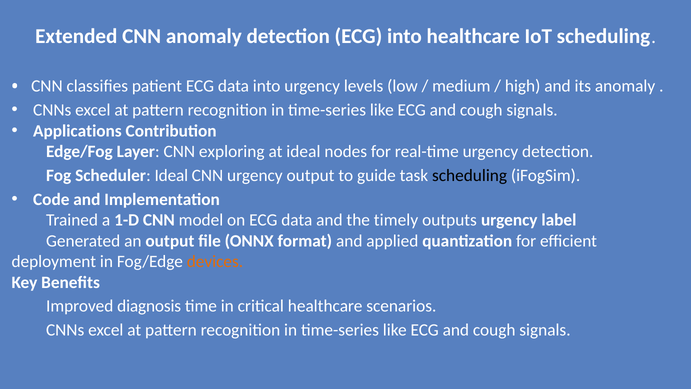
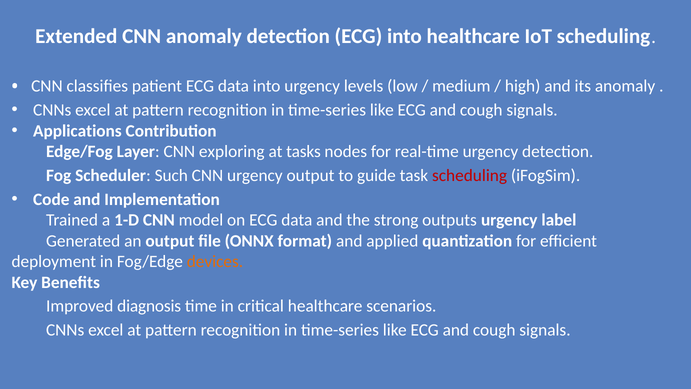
at ideal: ideal -> tasks (303, 151)
Scheduler Ideal: Ideal -> Such (171, 175)
scheduling colour: black -> red (470, 175)
timely: timely -> strong (396, 220)
